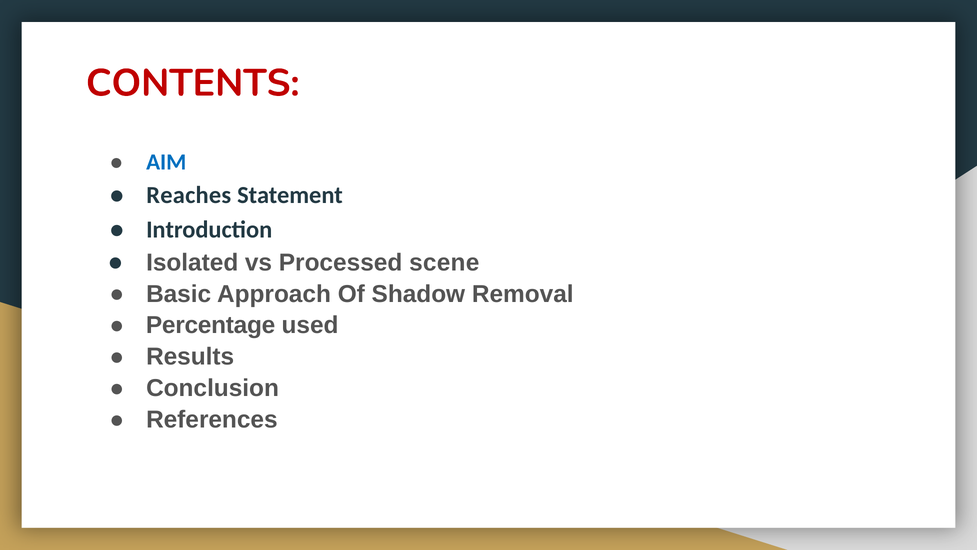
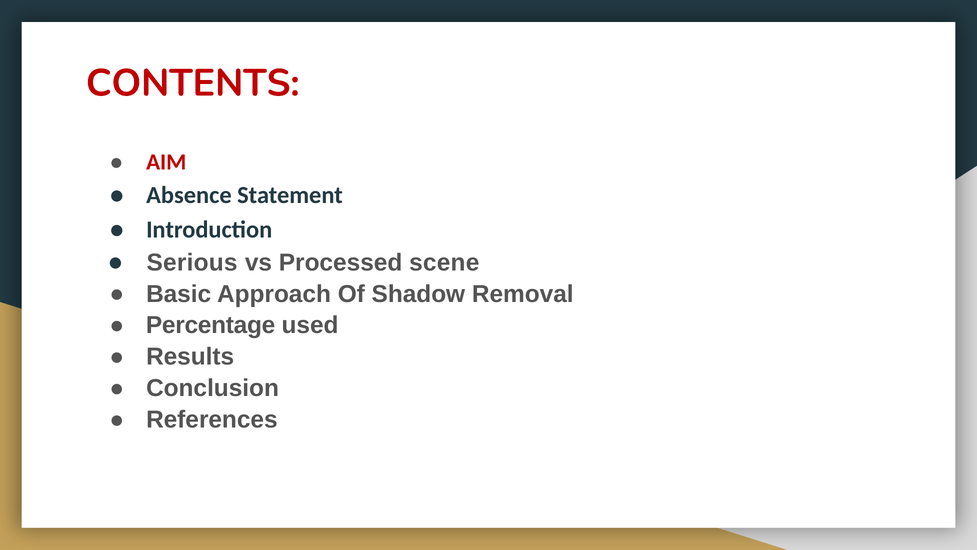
AIM colour: blue -> red (166, 162)
Reaches: Reaches -> Absence (189, 195)
Isolated: Isolated -> Serious (192, 262)
